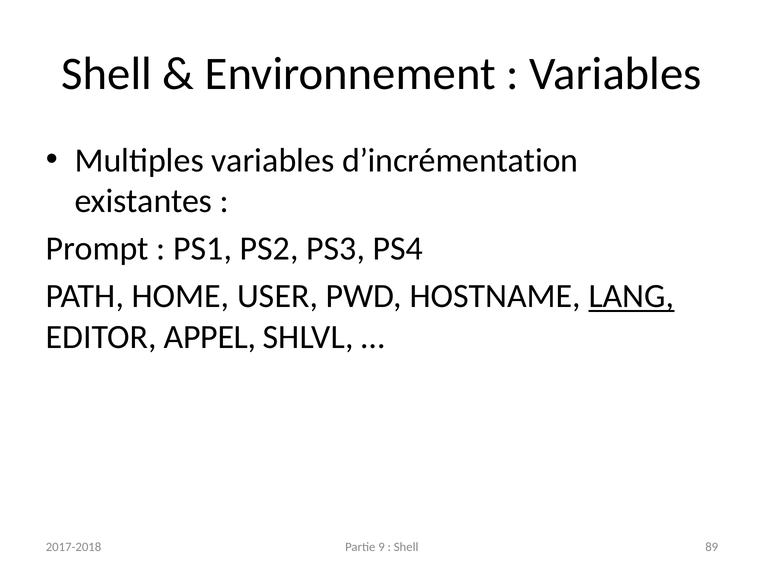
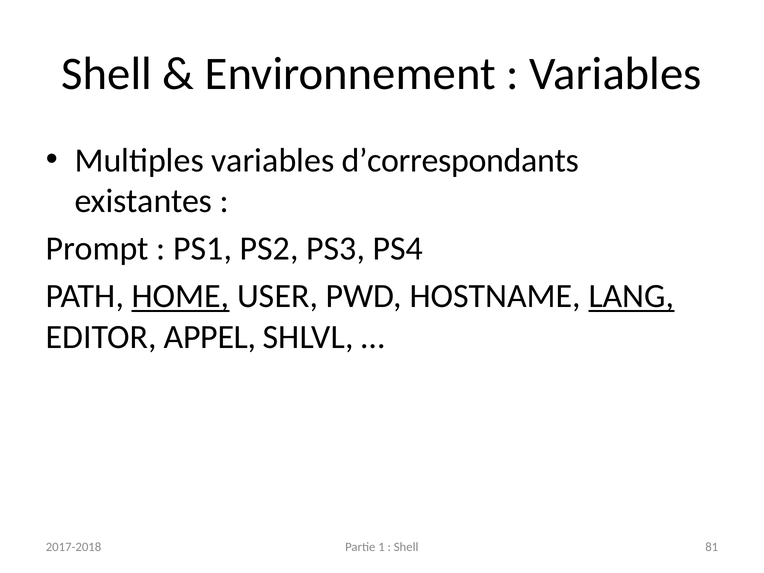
d’incrémentation: d’incrémentation -> d’correspondants (460, 160)
HOME underline: none -> present (181, 296)
9: 9 -> 1 (381, 547)
89: 89 -> 81 (712, 547)
